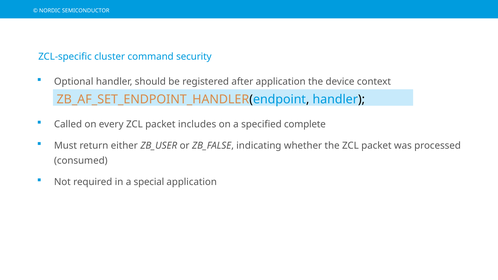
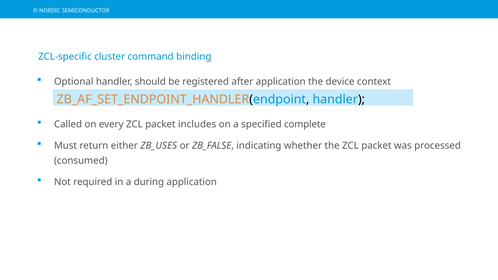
security: security -> binding (194, 57)
ZB_USER: ZB_USER -> ZB_USES (159, 146)
special: special -> during (149, 182)
